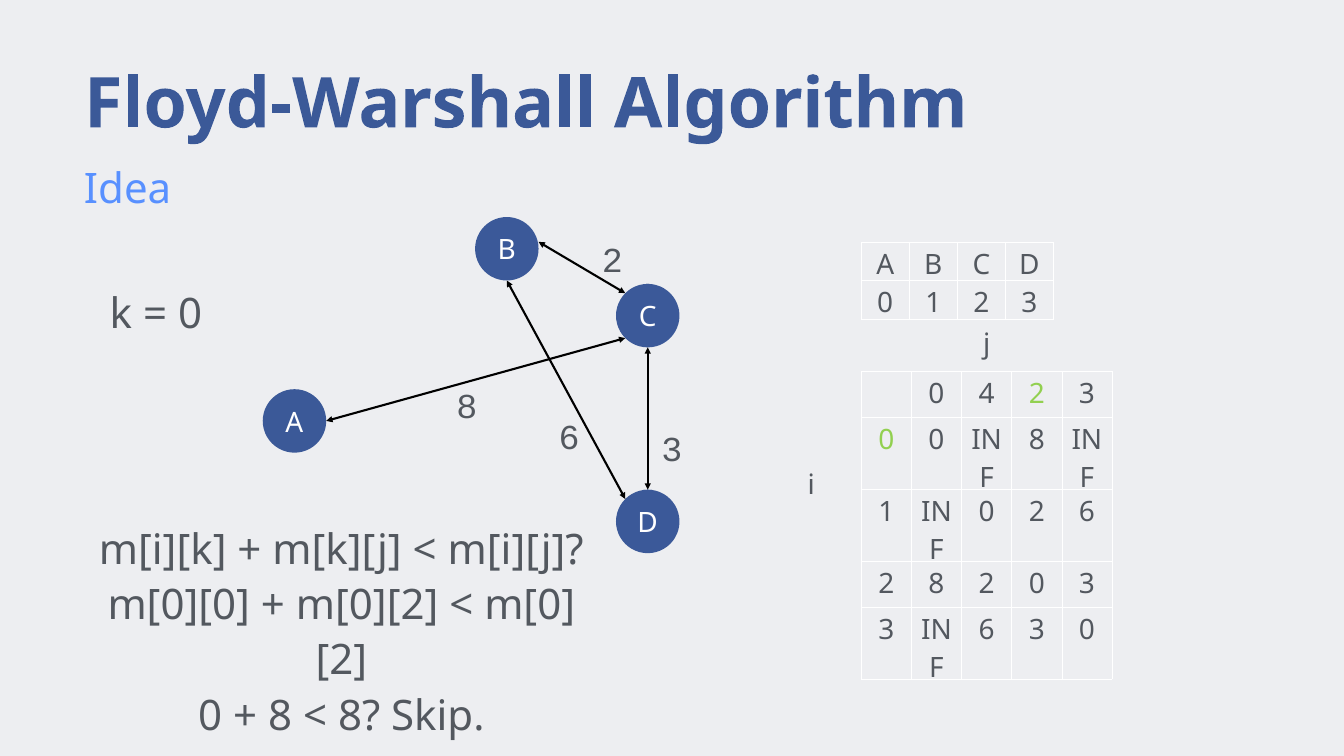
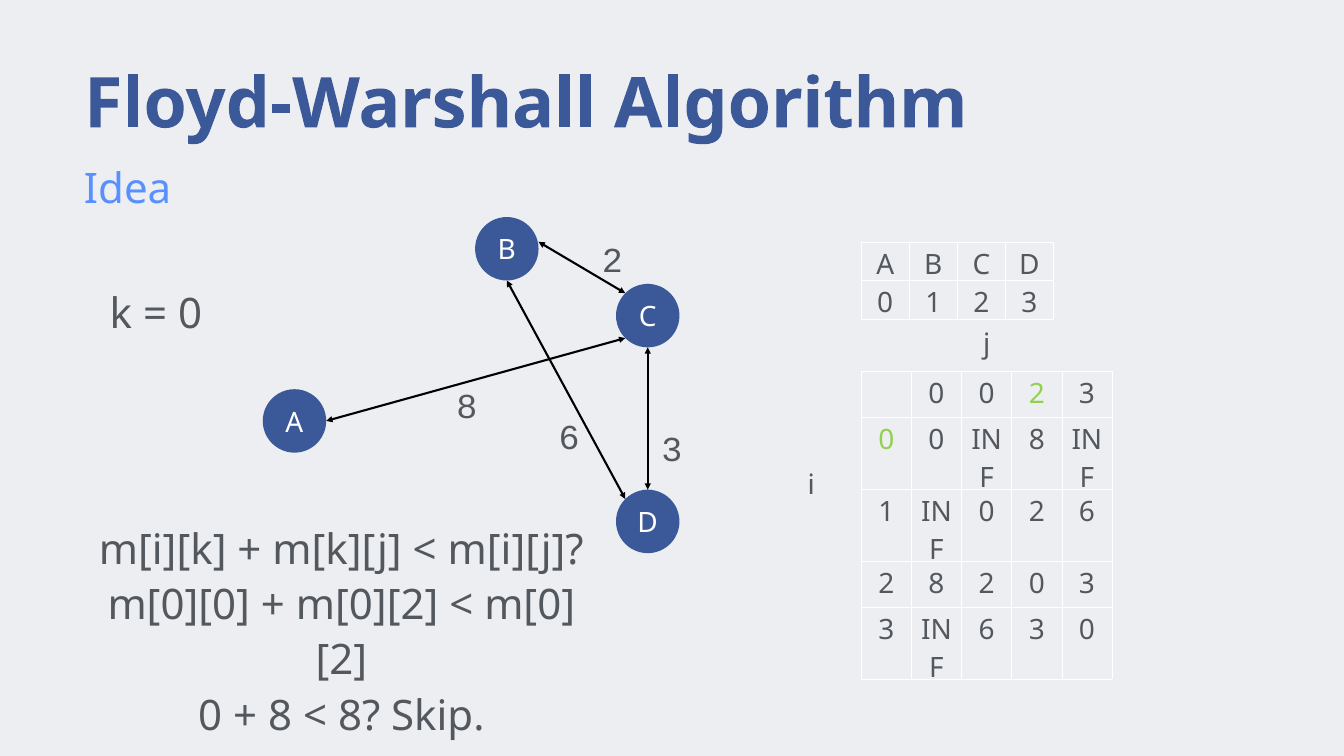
4: 4 -> 0 (987, 395)
